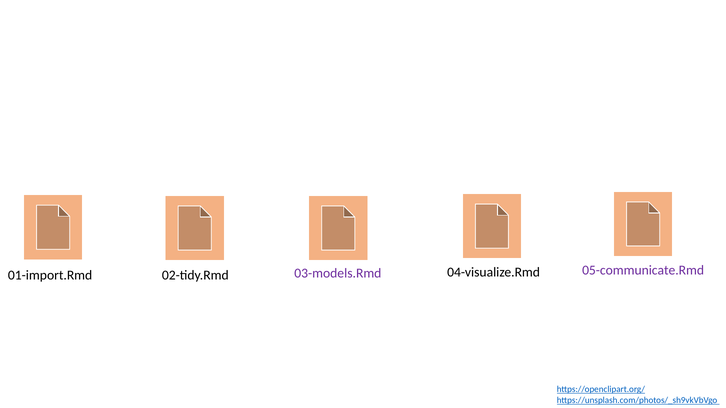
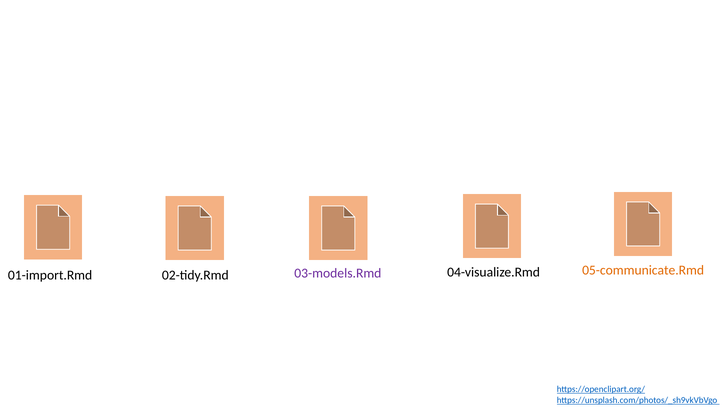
05-communicate.Rmd colour: purple -> orange (643, 271)
